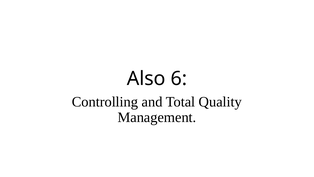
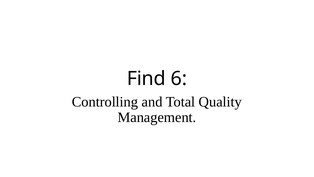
Also: Also -> Find (146, 78)
